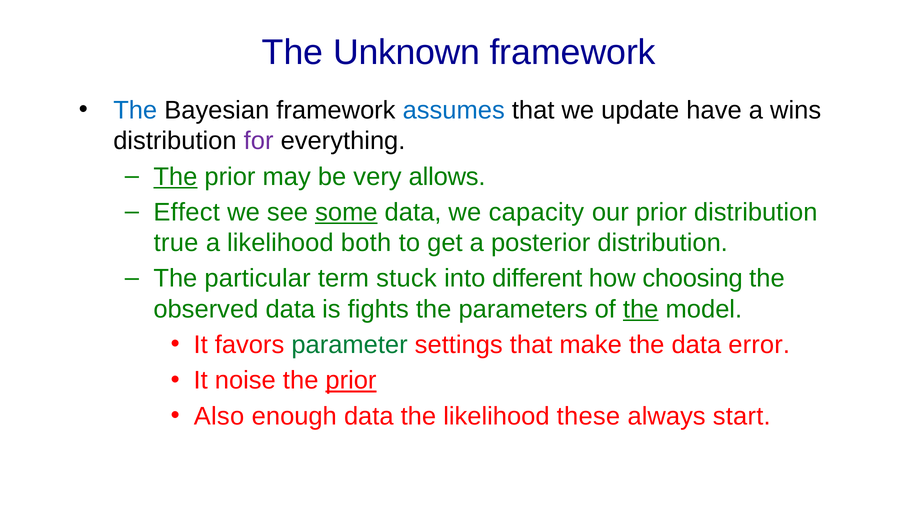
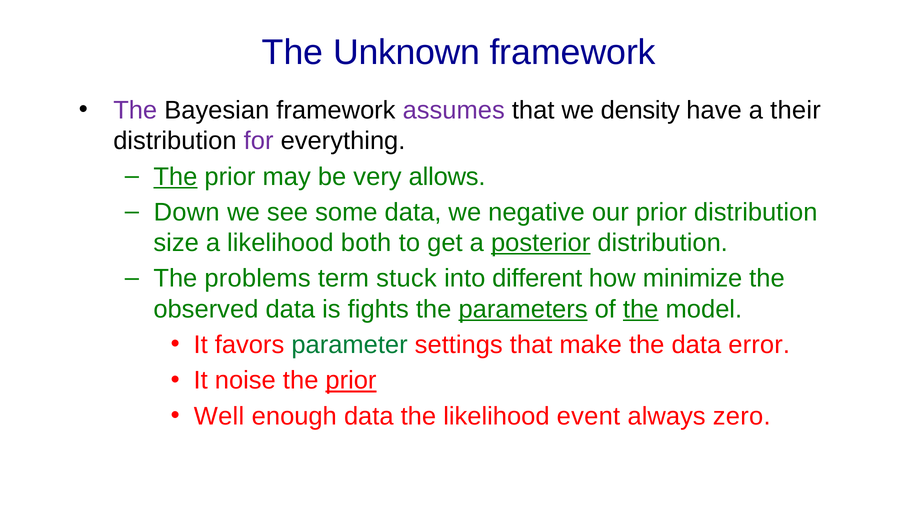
The colour: blue -> purple (135, 110)
assumes colour: blue -> purple (454, 110)
update: update -> density (640, 110)
wins: wins -> their (796, 110)
Effect: Effect -> Down (187, 212)
some underline: present -> none (346, 212)
capacity: capacity -> negative (536, 212)
true: true -> size (176, 243)
posterior underline: none -> present (541, 243)
particular: particular -> problems (258, 279)
choosing: choosing -> minimize (693, 279)
parameters underline: none -> present (523, 309)
Also: Also -> Well (219, 417)
these: these -> event (588, 417)
start: start -> zero (742, 417)
